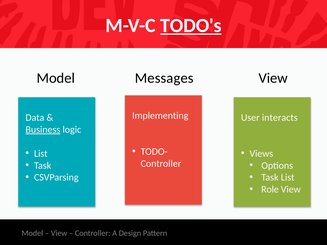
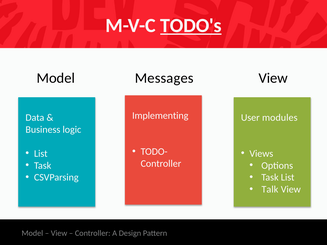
interacts: interacts -> modules (280, 118)
Business underline: present -> none (43, 130)
Role: Role -> Talk (270, 190)
